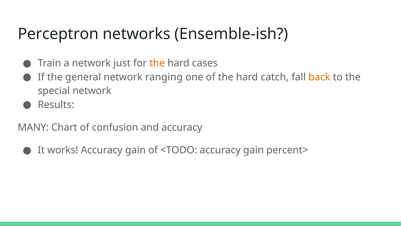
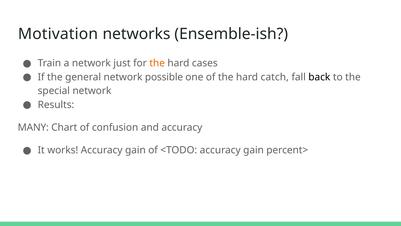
Perceptron: Perceptron -> Motivation (58, 34)
ranging: ranging -> possible (164, 77)
back colour: orange -> black (319, 77)
